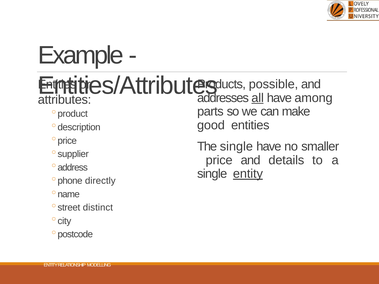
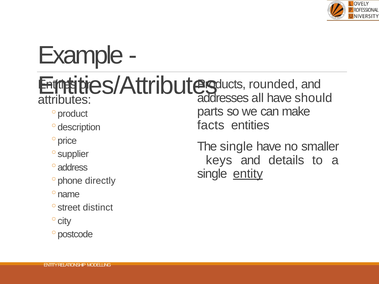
possible: possible -> rounded (273, 84)
all underline: present -> none (258, 98)
among: among -> should (313, 98)
good: good -> facts (211, 125)
price: price -> keys (219, 160)
